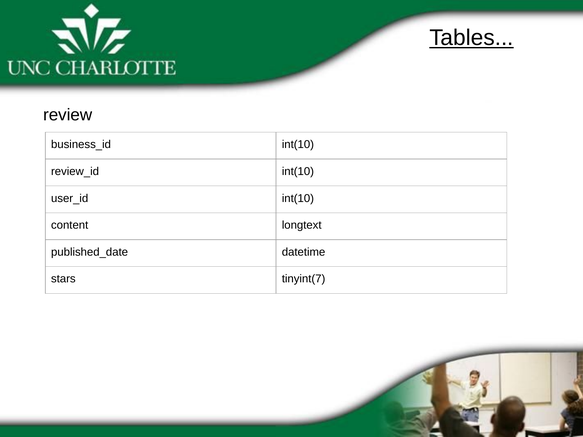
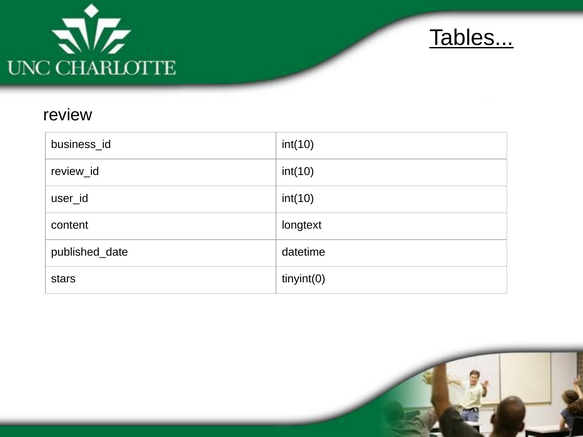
tinyint(7: tinyint(7 -> tinyint(0 (304, 279)
